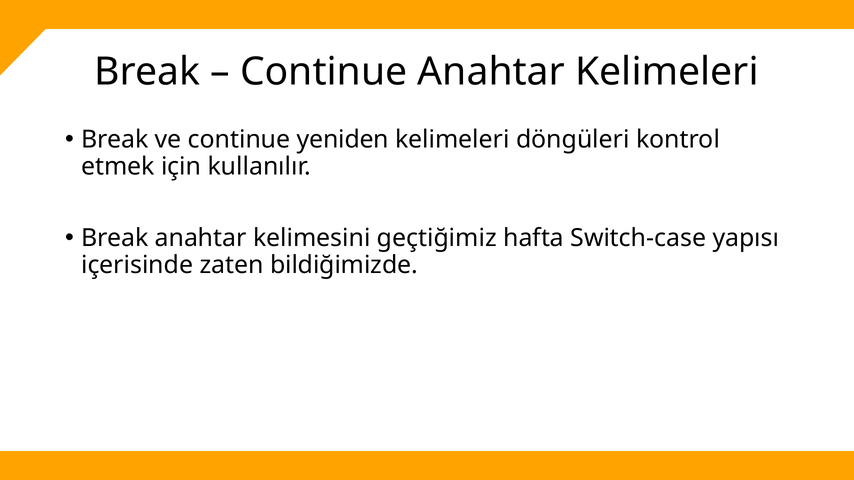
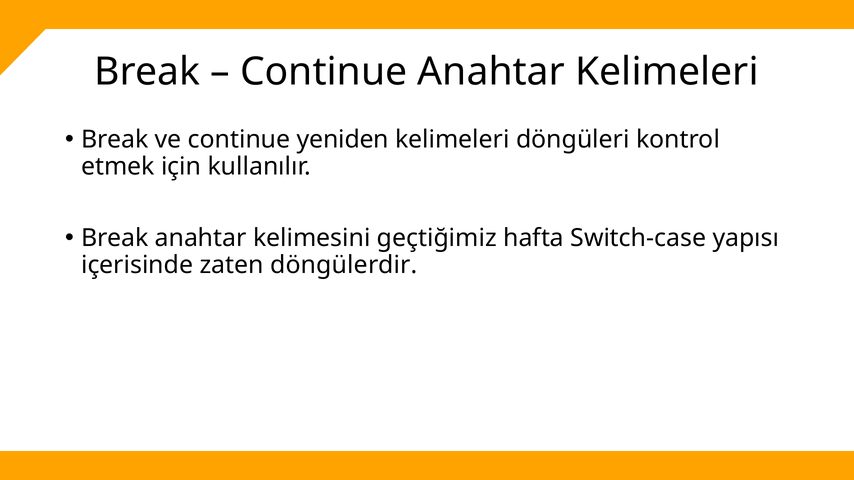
bildiğimizde: bildiğimizde -> döngülerdir (344, 265)
